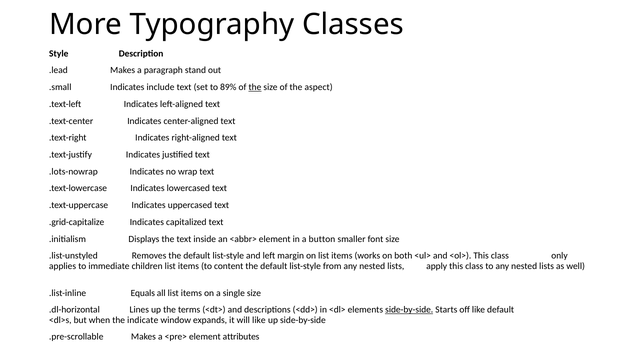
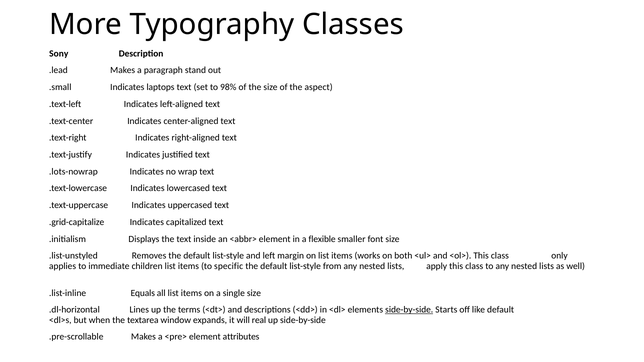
Style: Style -> Sony (59, 54)
include: include -> laptops (161, 87)
89%: 89% -> 98% (228, 87)
the underline: present -> none (255, 87)
button: button -> flexible (322, 239)
content: content -> specific (229, 266)
indicate: indicate -> textarea (143, 320)
will like: like -> real (259, 320)
